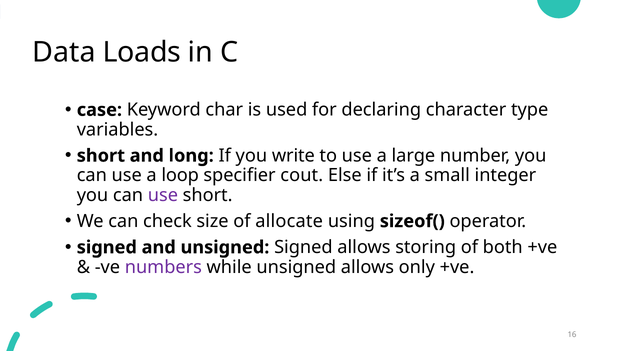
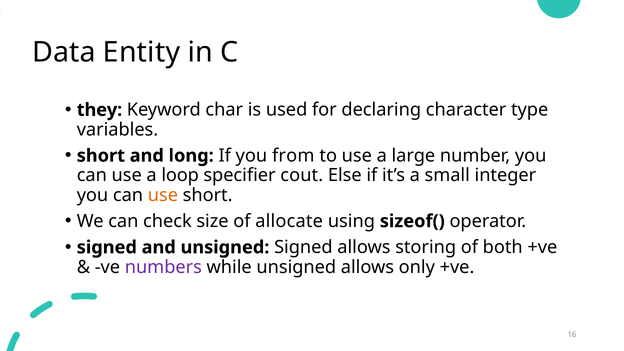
Loads: Loads -> Entity (142, 52)
case: case -> they (99, 110)
write: write -> from (293, 156)
use colour: purple -> orange (163, 195)
